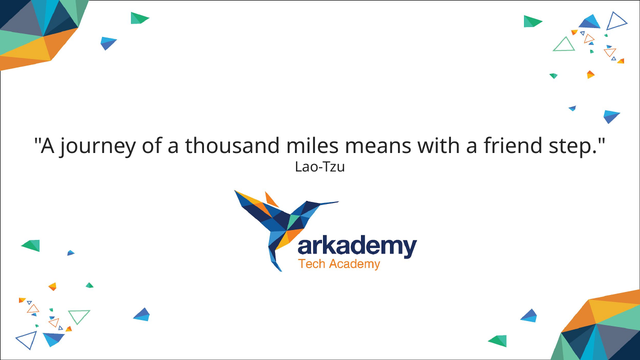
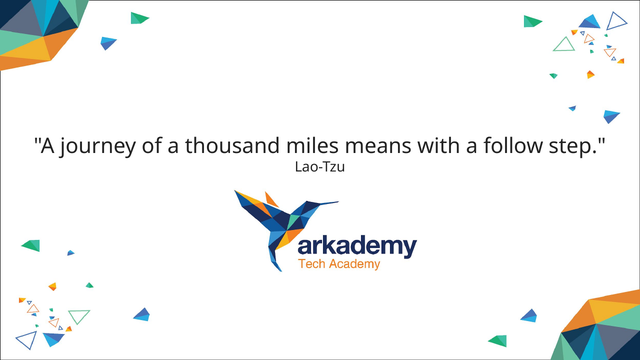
friend: friend -> follow (513, 146)
